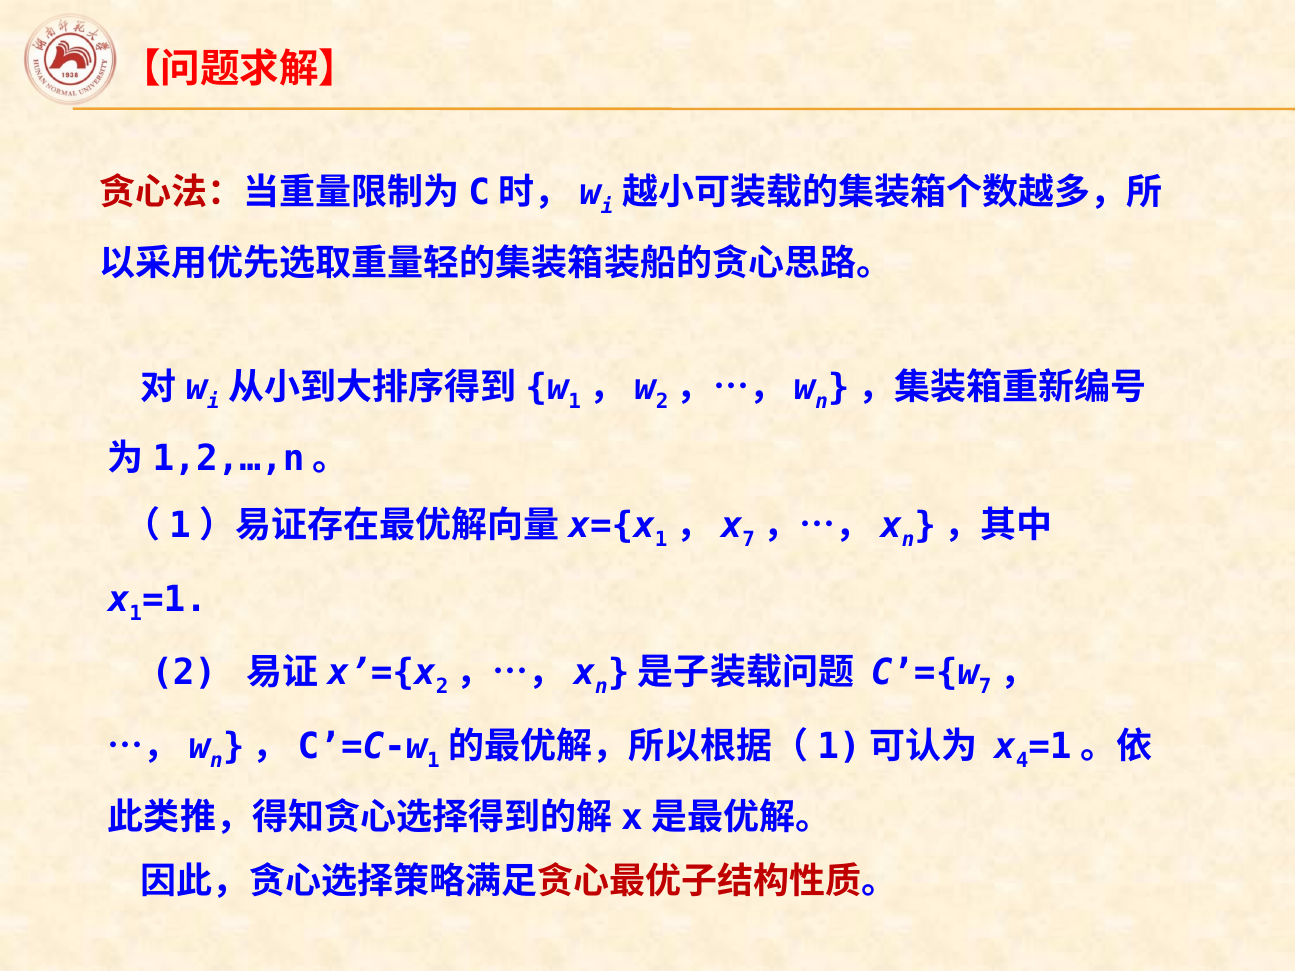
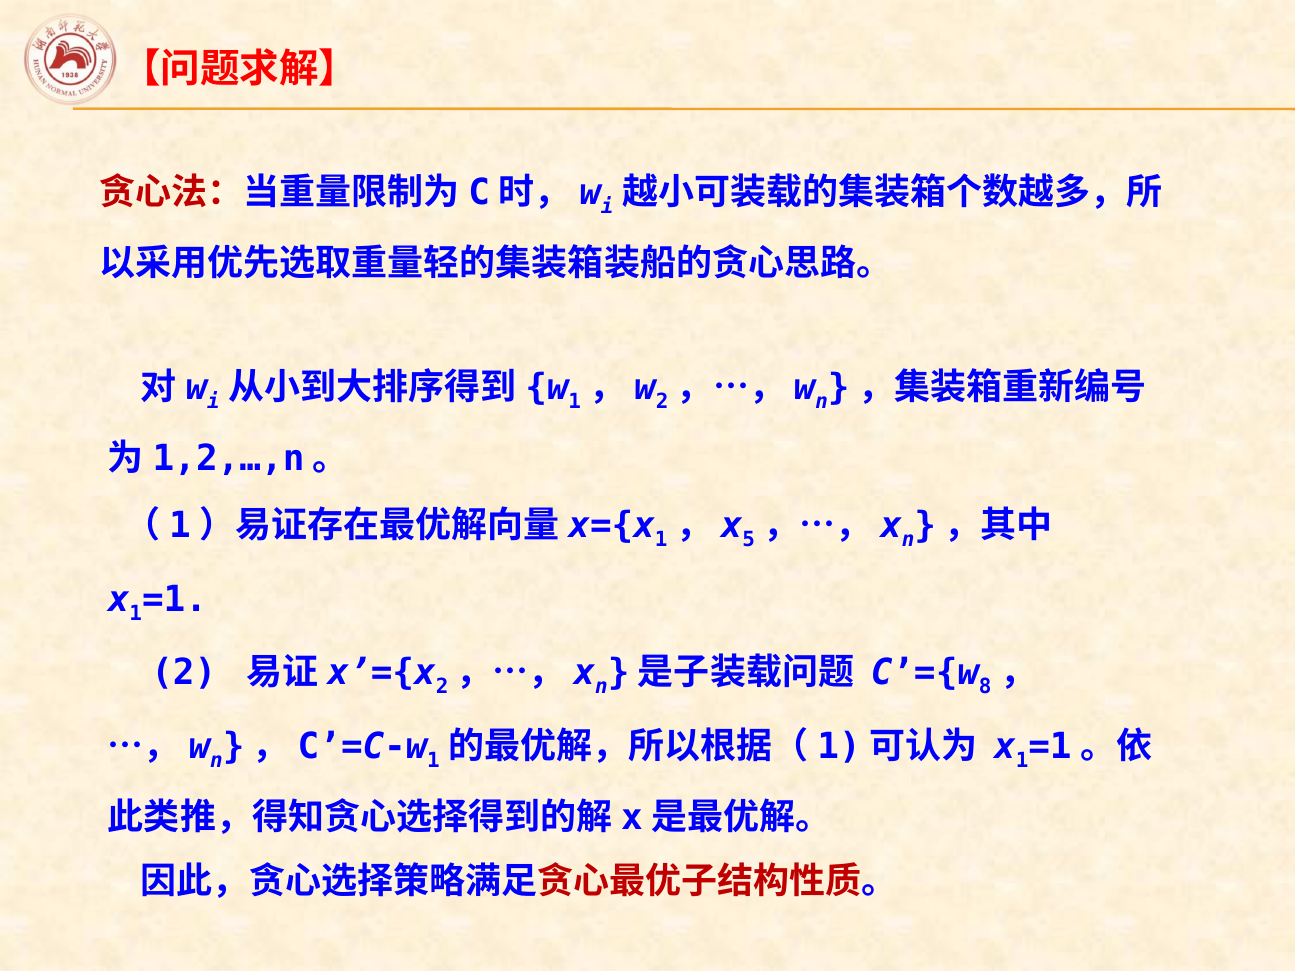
7: 7 -> 5 (749, 540)
7: 7 -> 8 (985, 687)
4: 4 -> 1 (1022, 761)
